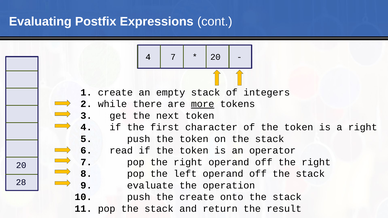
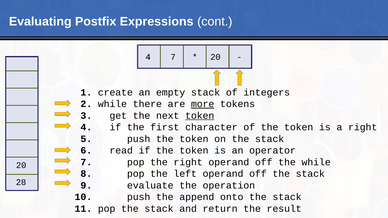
token underline: none -> present (200, 116)
off the right: right -> while (316, 162)
the create: create -> append (197, 197)
